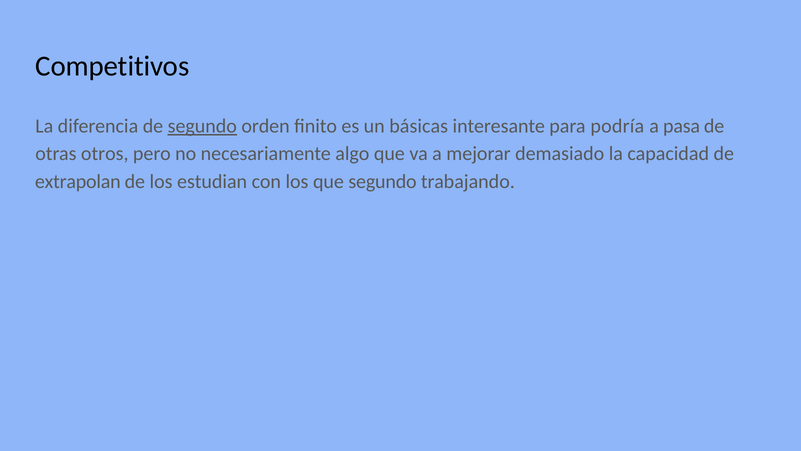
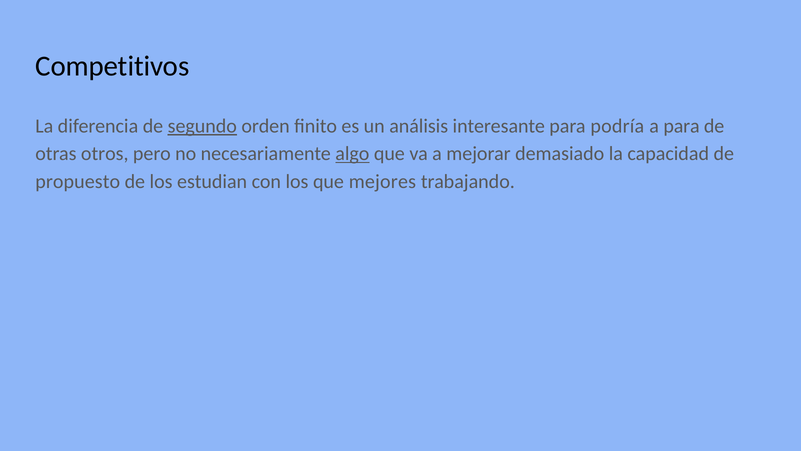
básicas: básicas -> análisis (419, 126)
a pasa: pasa -> para (682, 126)
algo underline: none -> present (352, 154)
extrapolan: extrapolan -> propuesto (78, 181)
que segundo: segundo -> mejores (382, 181)
